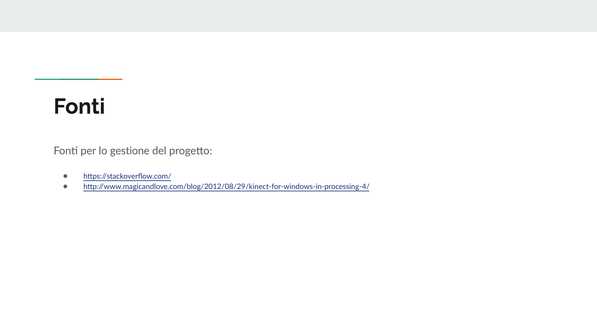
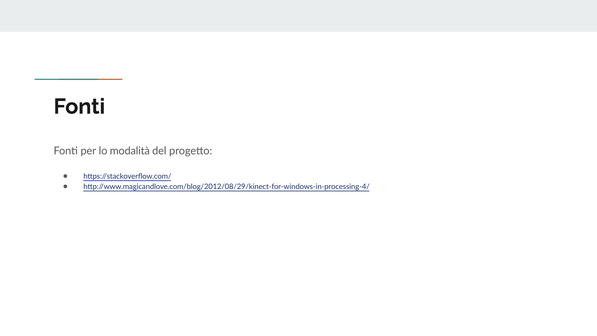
gestione: gestione -> modalità (130, 151)
